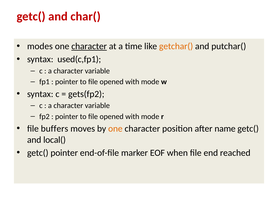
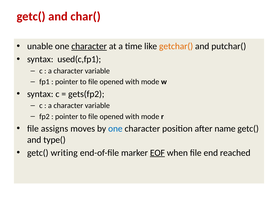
modes: modes -> unable (40, 46)
buffers: buffers -> assigns (55, 128)
one colour: orange -> blue (115, 128)
local(: local( -> type( (54, 139)
getc( pointer: pointer -> writing (64, 152)
EOF underline: none -> present (157, 152)
